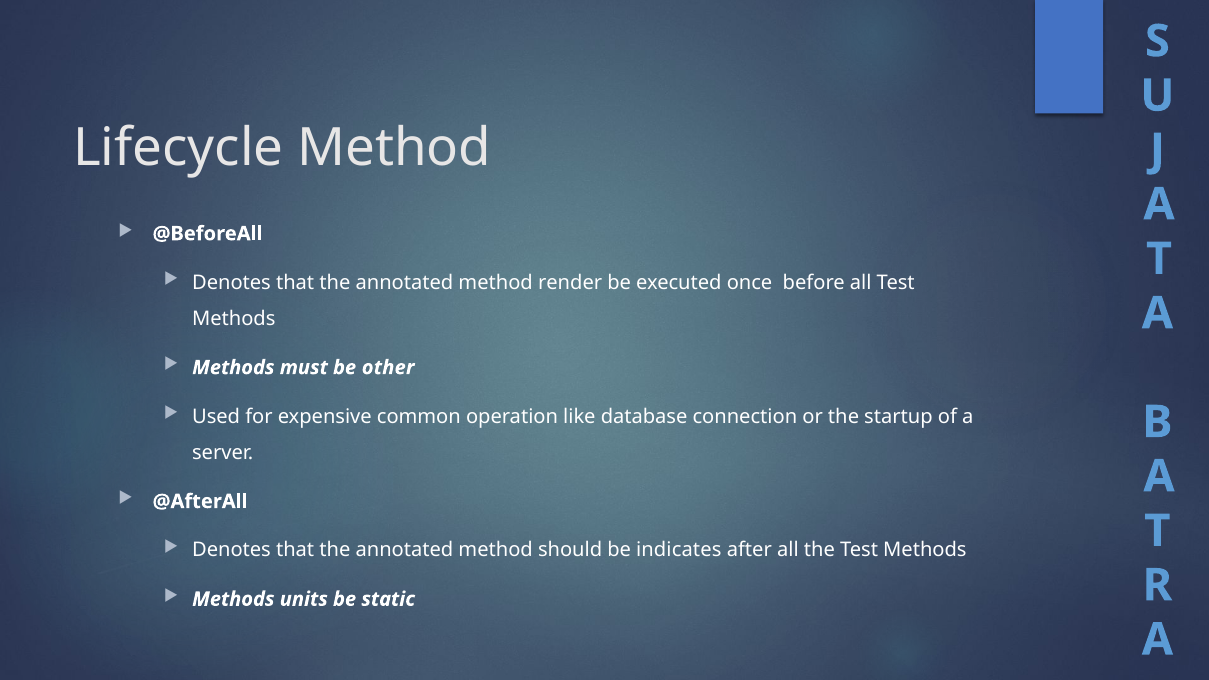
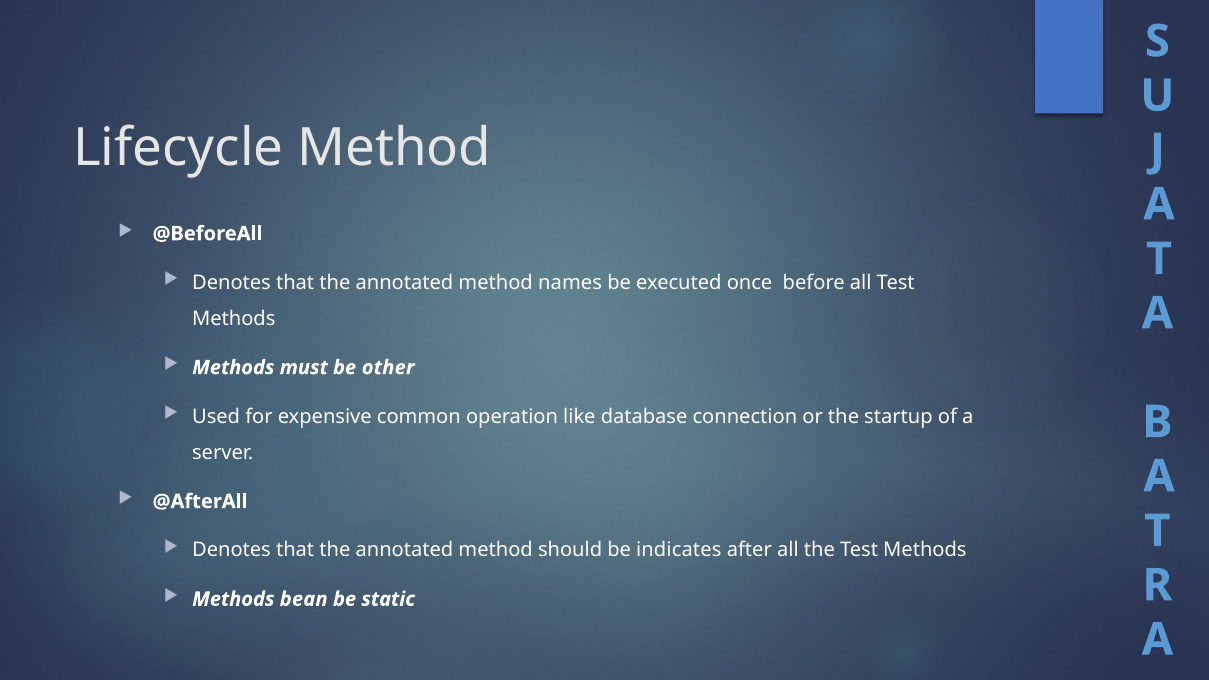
render: render -> names (570, 283)
units: units -> bean (304, 599)
